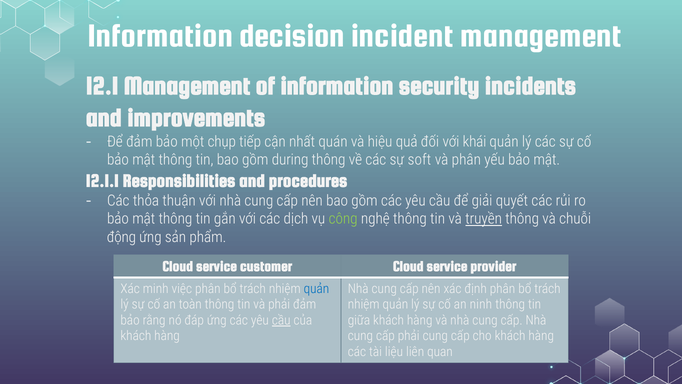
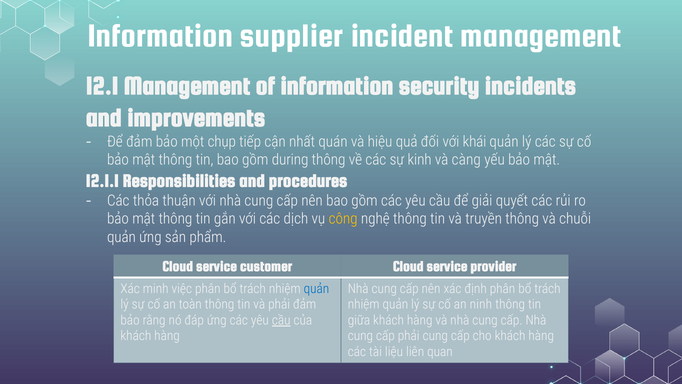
decision: decision -> supplier (292, 36)
soft: soft -> kinh (420, 160)
và phân: phân -> càng (466, 160)
công colour: light green -> yellow (343, 219)
truyền underline: present -> none (484, 219)
động: động -> quản (121, 237)
